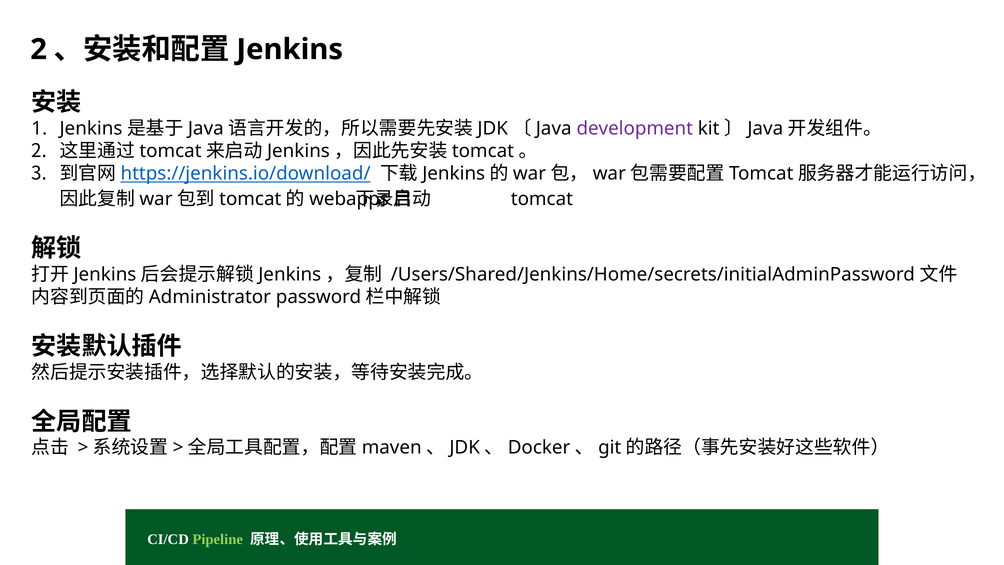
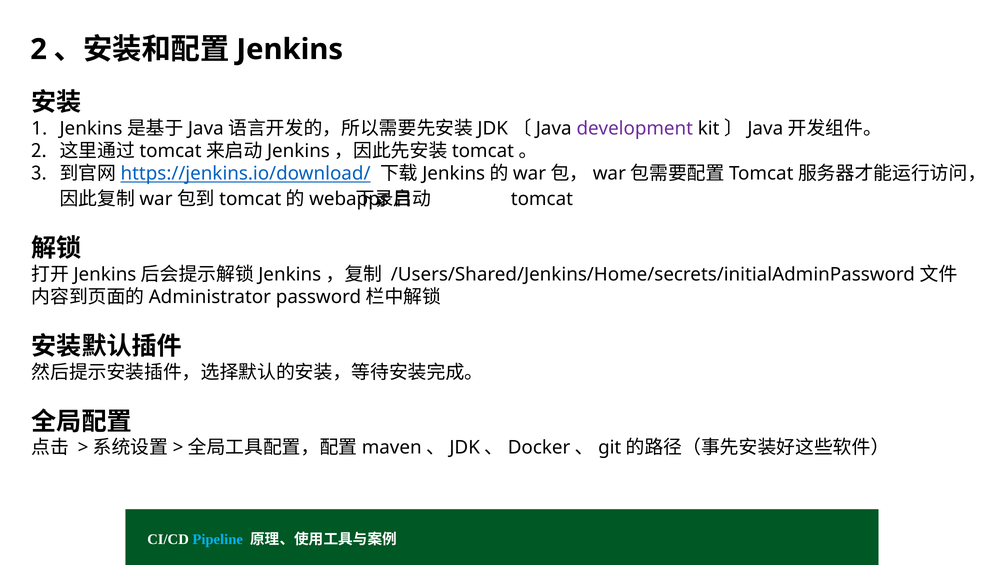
Pipeline colour: light green -> light blue (218, 539)
